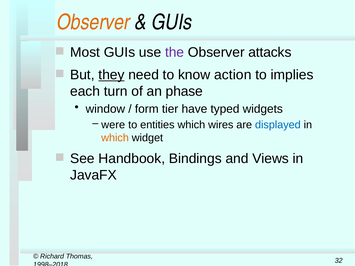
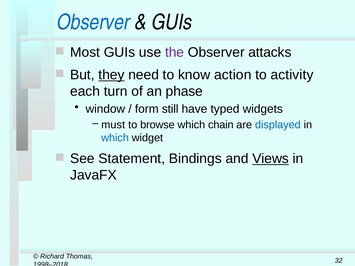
Observer colour: orange -> blue (93, 22)
implies: implies -> activity (292, 75)
tier: tier -> still (170, 109)
were: were -> must (113, 125)
entities: entities -> browse (157, 125)
wires: wires -> chain (221, 125)
which colour: orange -> blue (115, 138)
Handbook: Handbook -> Statement (132, 159)
Views underline: none -> present (271, 159)
